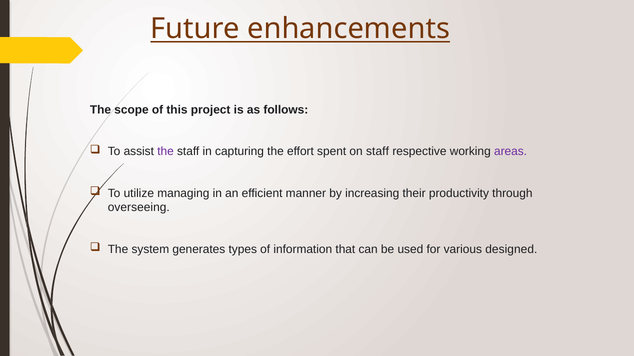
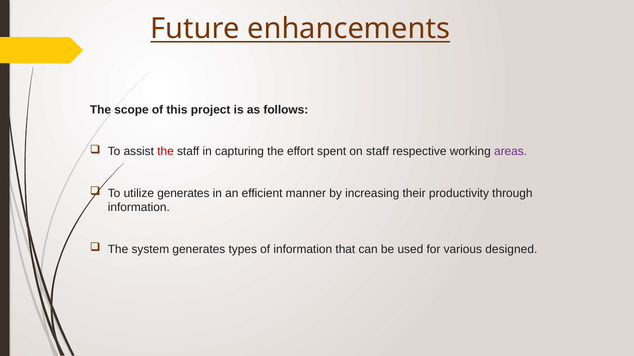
the colour: purple -> red (166, 152)
utilize managing: managing -> generates (183, 194)
overseeing: overseeing -> information (139, 208)
